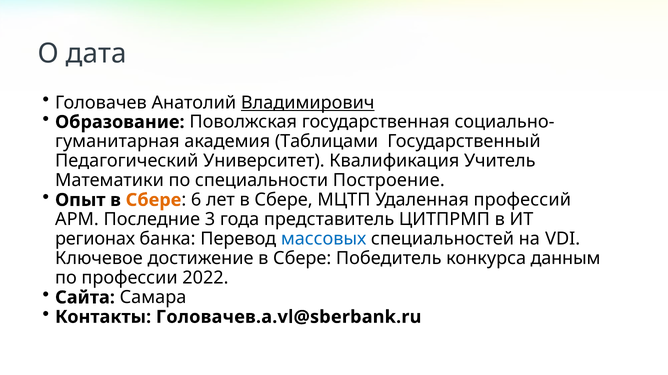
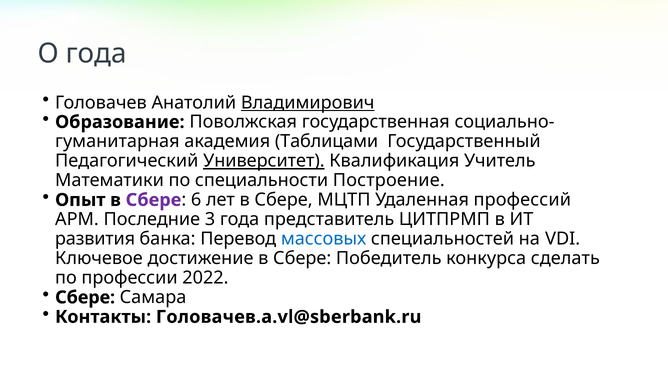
О дата: дата -> года (96, 54)
Университет underline: none -> present (264, 161)
Сбере colour: orange -> purple (153, 200)
регионах: регионах -> развития (95, 239)
данным: данным -> сделать (565, 259)
Сайта: Сайта -> Сбере (85, 298)
